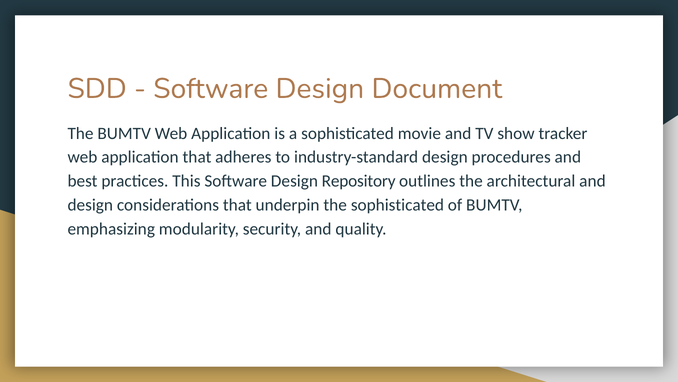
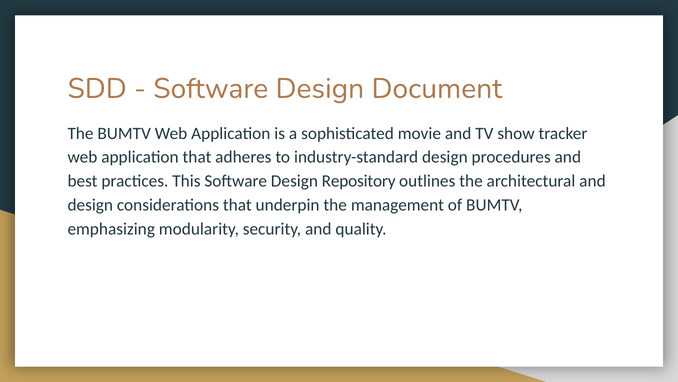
the sophisticated: sophisticated -> management (397, 205)
